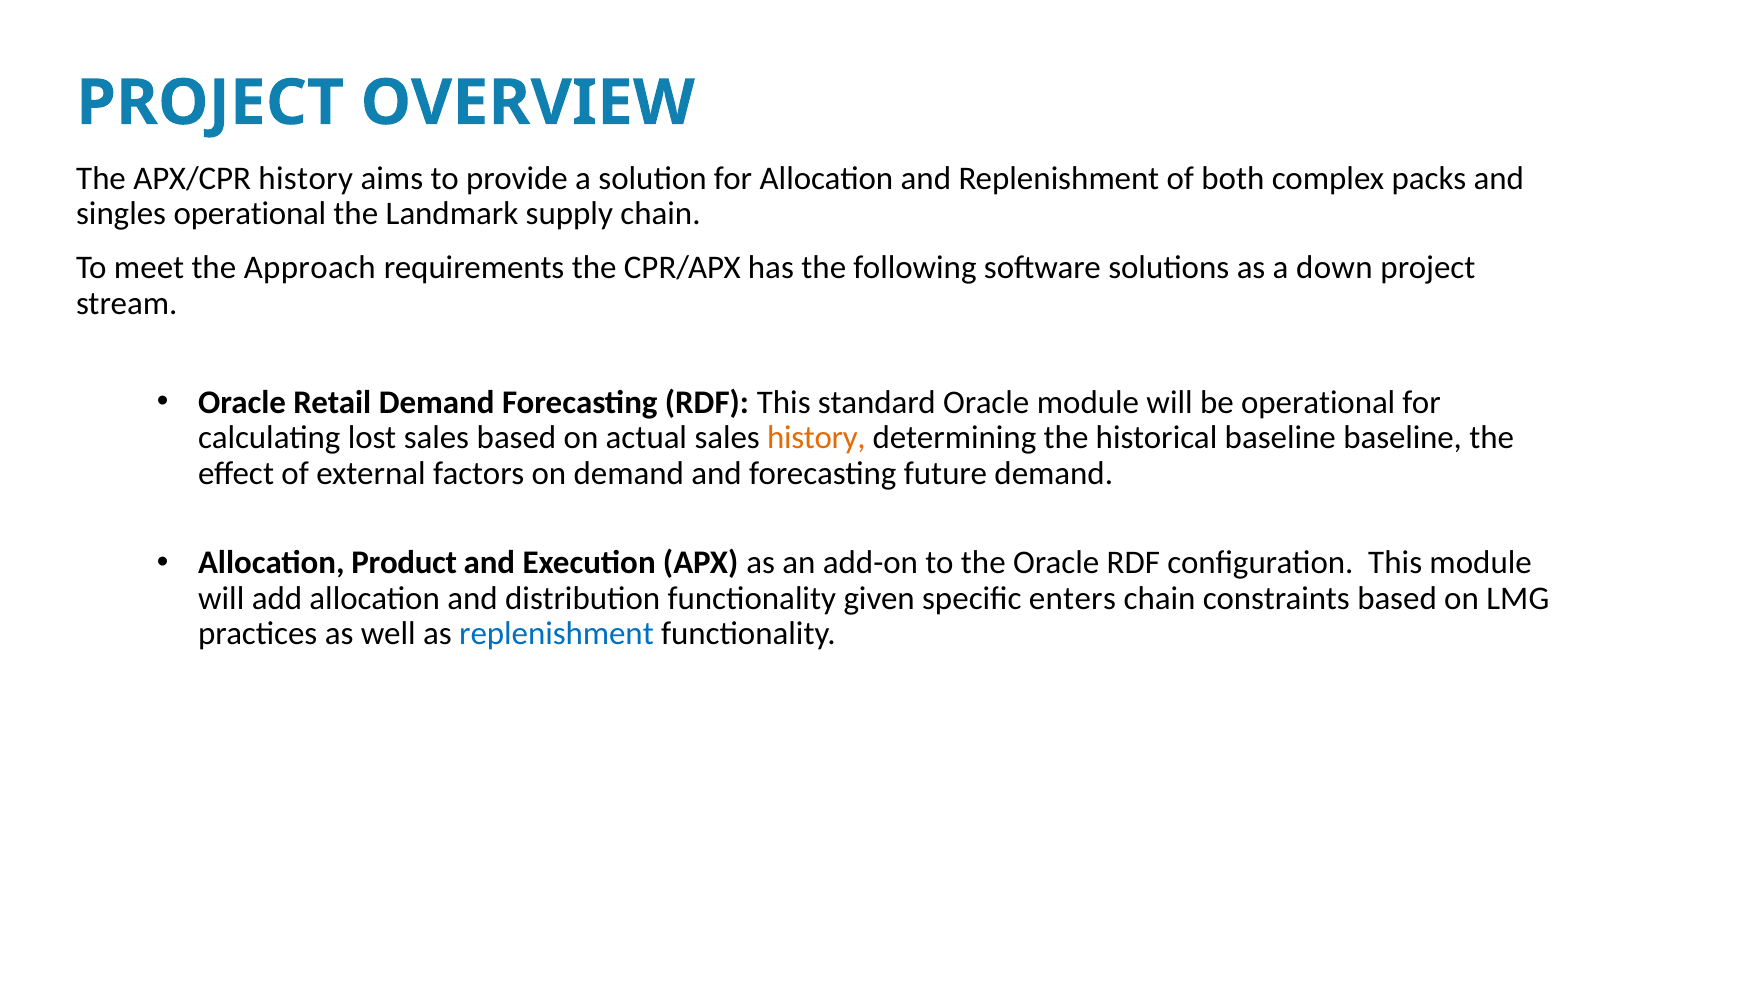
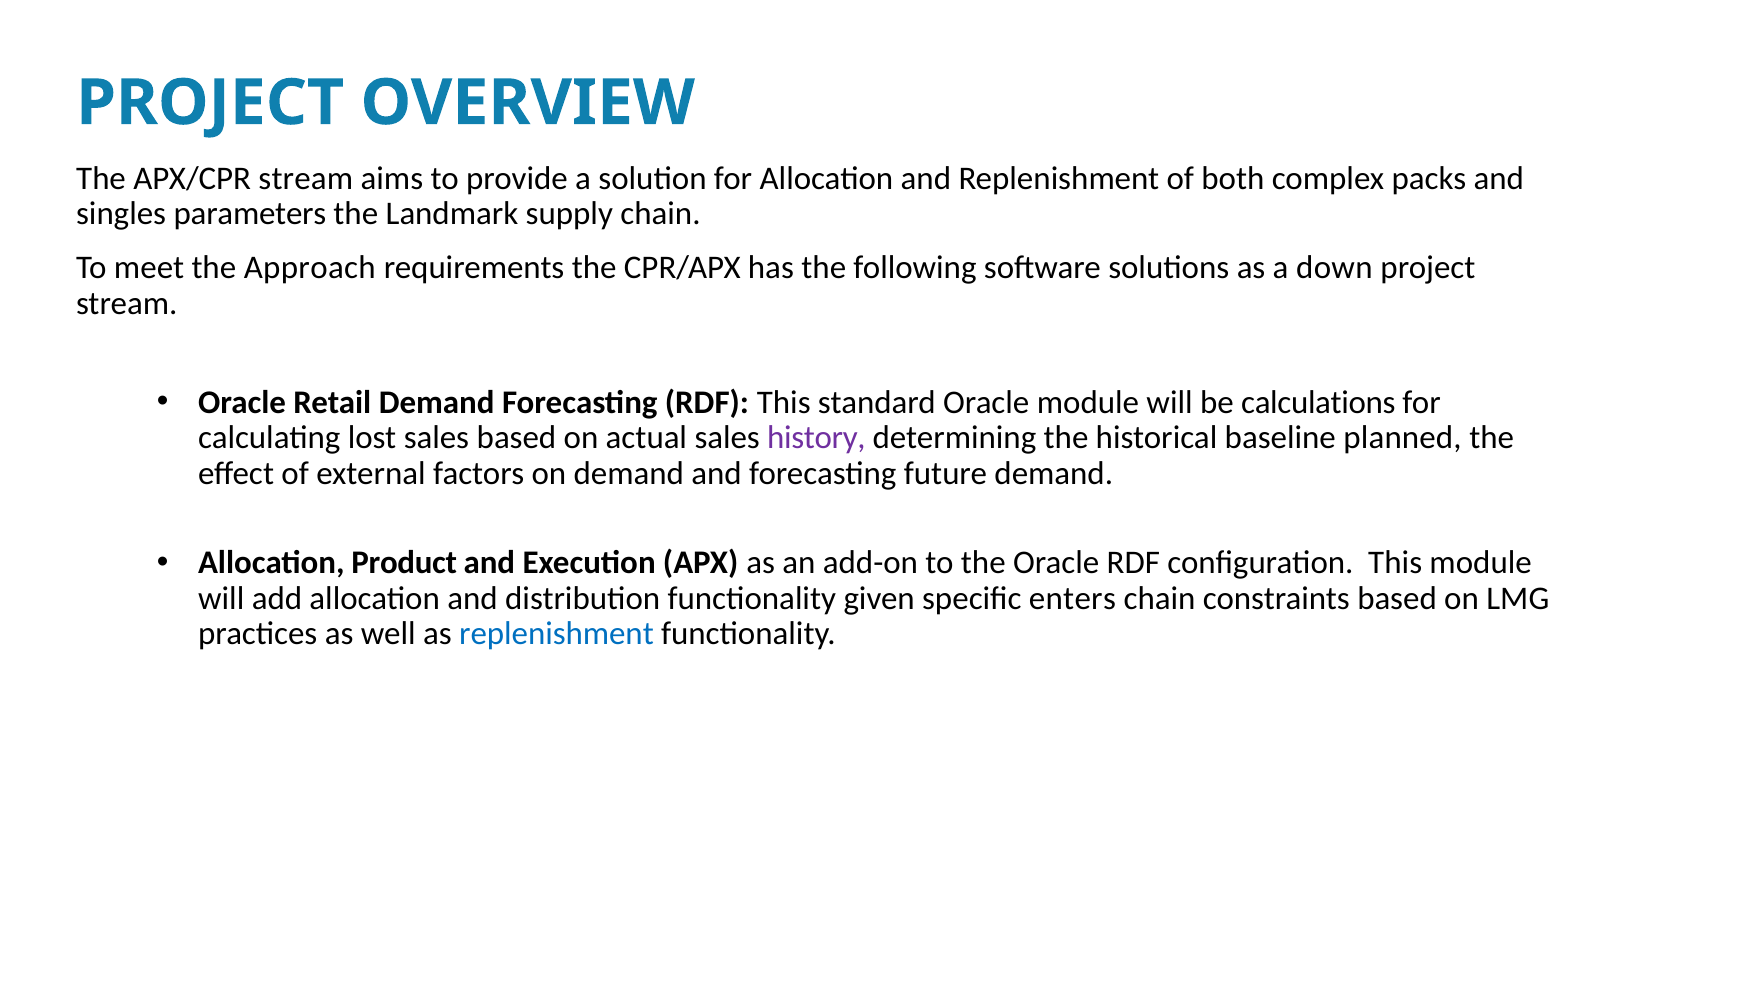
APX/CPR history: history -> stream (306, 178)
singles operational: operational -> parameters (250, 214)
be operational: operational -> calculations (1318, 402)
history colour: orange -> purple (816, 438)
baseline baseline: baseline -> planned (1403, 438)
